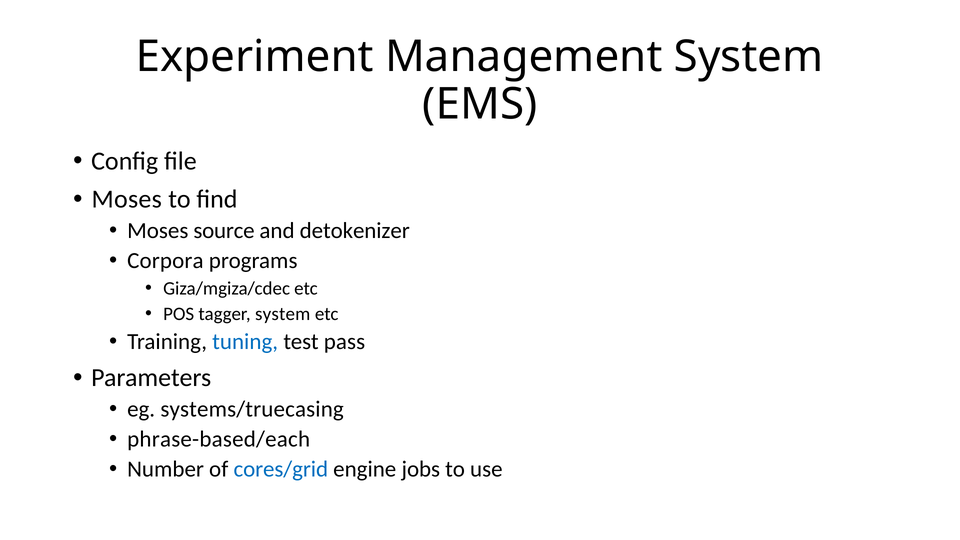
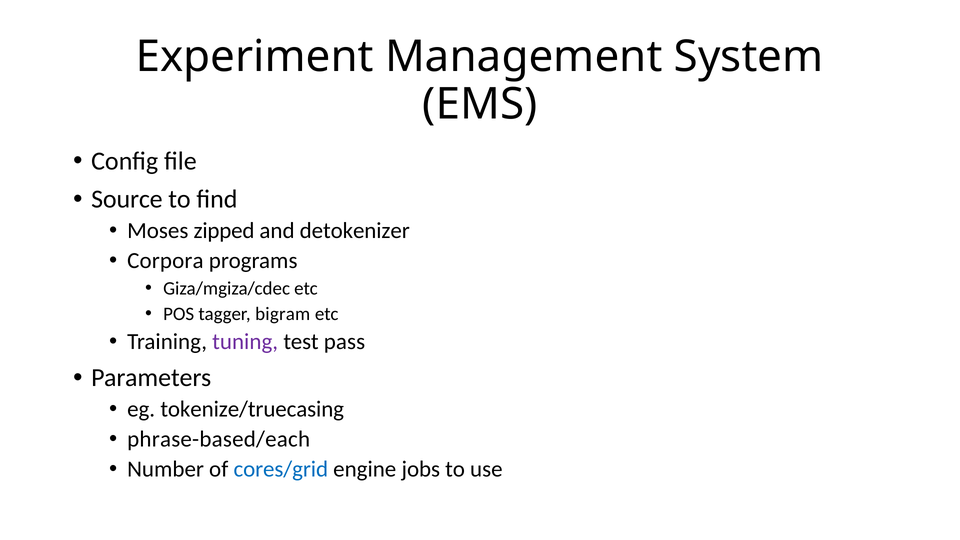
Moses: Moses -> Source (127, 199)
source: source -> zipped (224, 231)
tagger system: system -> bigram (283, 314)
tuning colour: blue -> purple (245, 341)
systems/truecasing: systems/truecasing -> tokenize/truecasing (252, 409)
